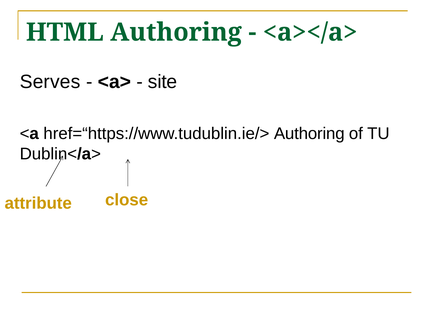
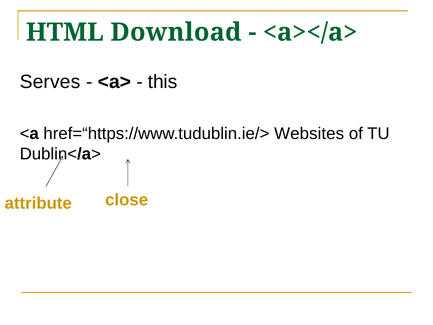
HTML Authoring: Authoring -> Download (176, 32)
site: site -> this (163, 82)
href=“https://www.tudublin.ie/> Authoring: Authoring -> Websites (309, 133)
